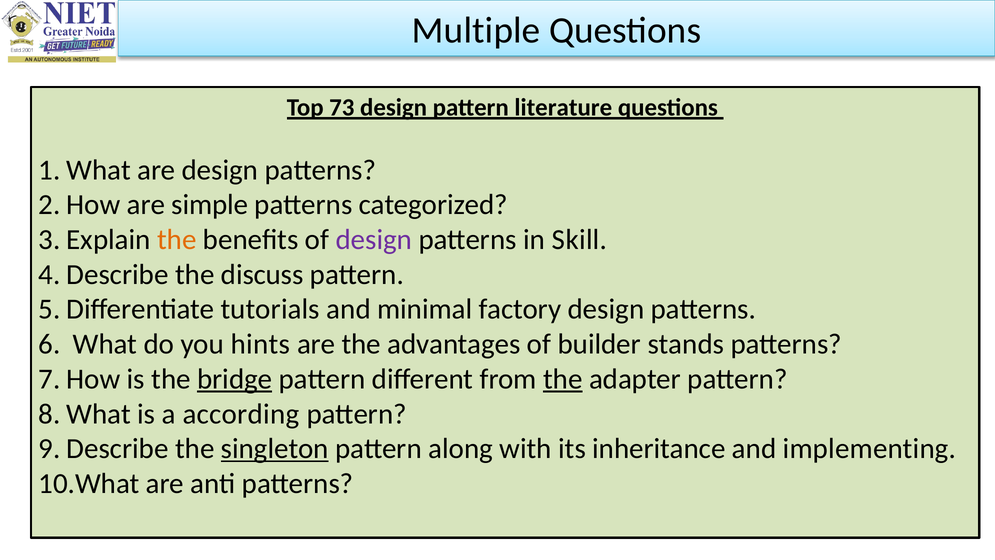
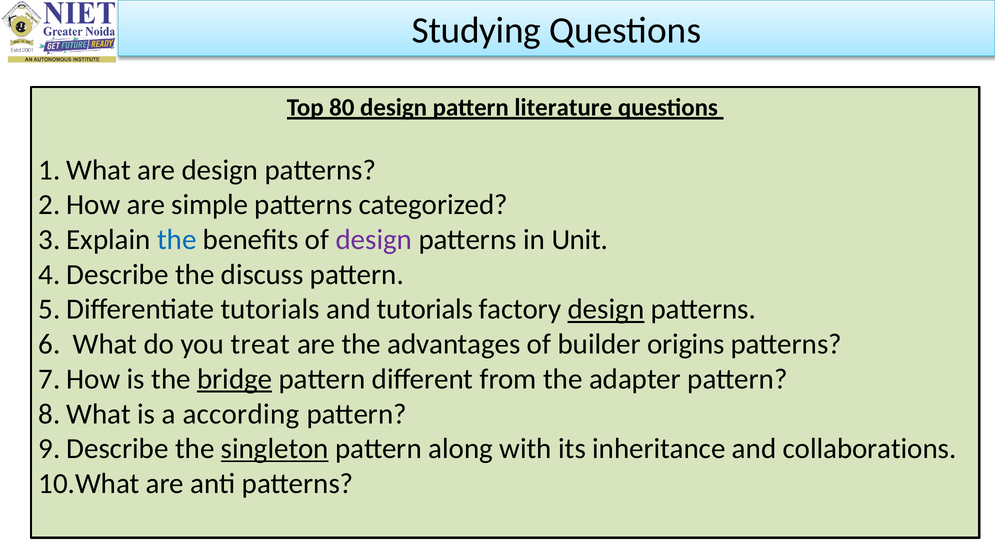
Multiple: Multiple -> Studying (476, 31)
Top 73: 73 -> 80 (342, 107)
the colour: orange -> blue (177, 240)
Skill: Skill -> Unit (580, 240)
and minimal: minimal -> tutorials (425, 309)
design underline: none -> present (606, 309)
hints: hints -> treat (260, 344)
stands: stands -> origins (686, 344)
the underline: present -> none (563, 379)
implementing: implementing -> collaborations (870, 449)
